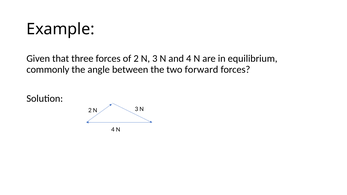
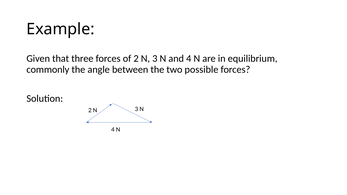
forward: forward -> possible (201, 70)
